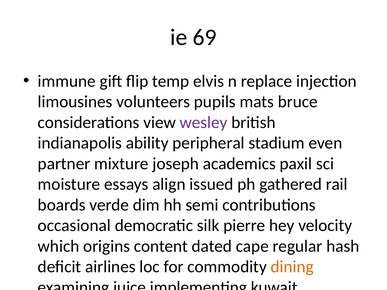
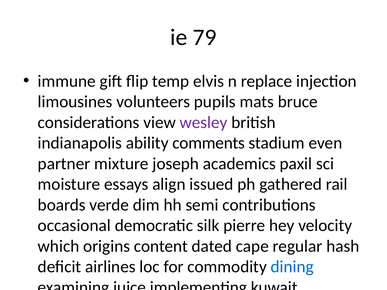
69: 69 -> 79 (205, 37)
peripheral: peripheral -> comments (209, 143)
dining colour: orange -> blue (292, 267)
